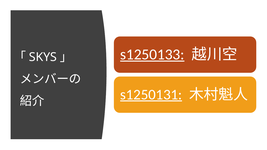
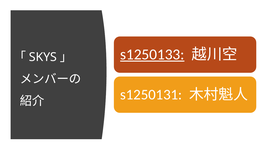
s1250131 underline: present -> none (151, 95)
